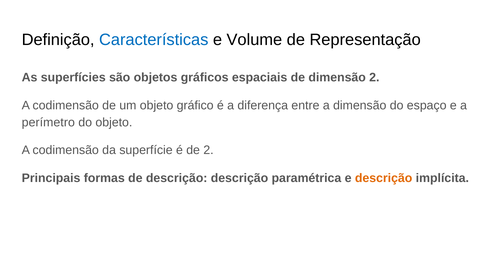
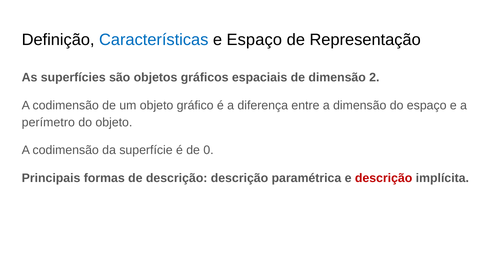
e Volume: Volume -> Espaço (254, 40)
de 2: 2 -> 0 (208, 150)
descrição colour: orange -> red (384, 178)
